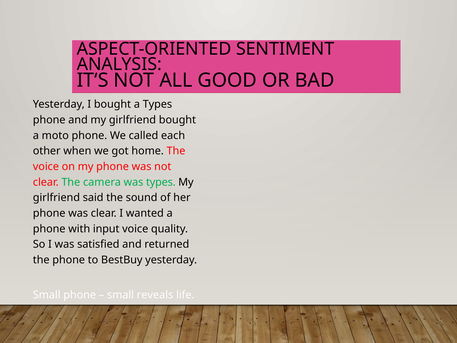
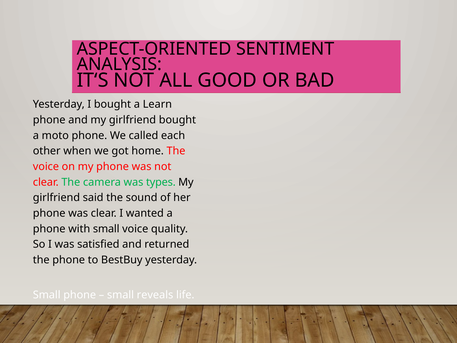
a Types: Types -> Learn (157, 104)
with input: input -> small (106, 229)
